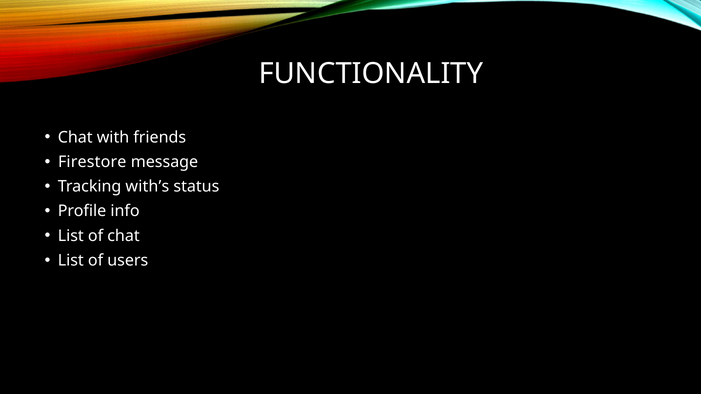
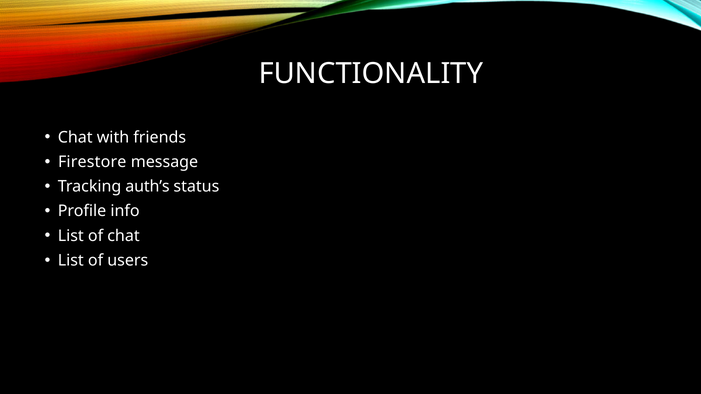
with’s: with’s -> auth’s (147, 187)
